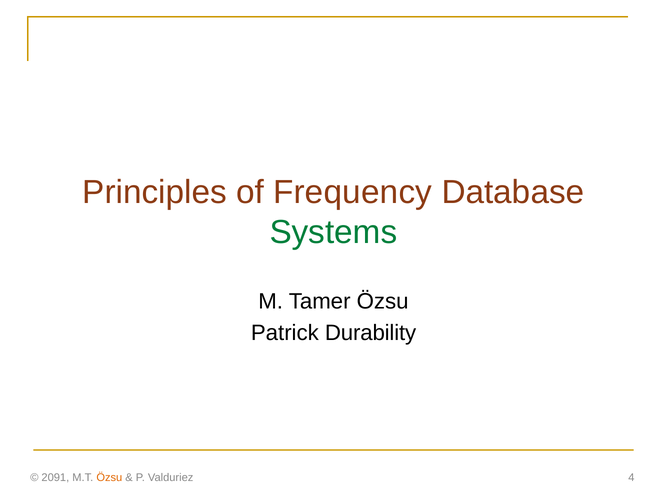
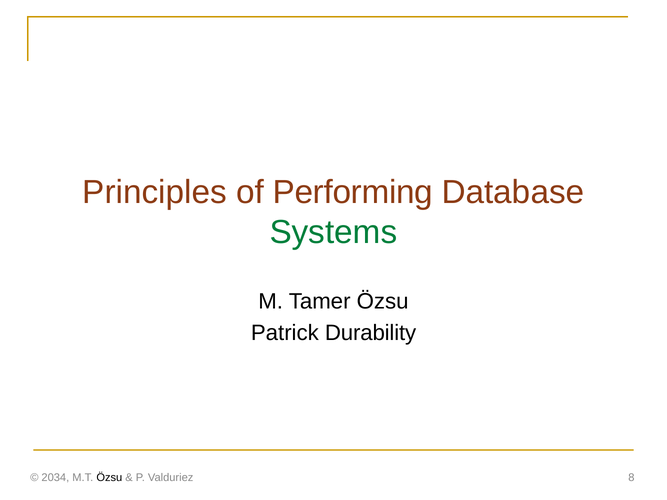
Frequency: Frequency -> Performing (353, 192)
2091: 2091 -> 2034 (55, 478)
Özsu colour: orange -> black (109, 478)
4: 4 -> 8 (631, 478)
